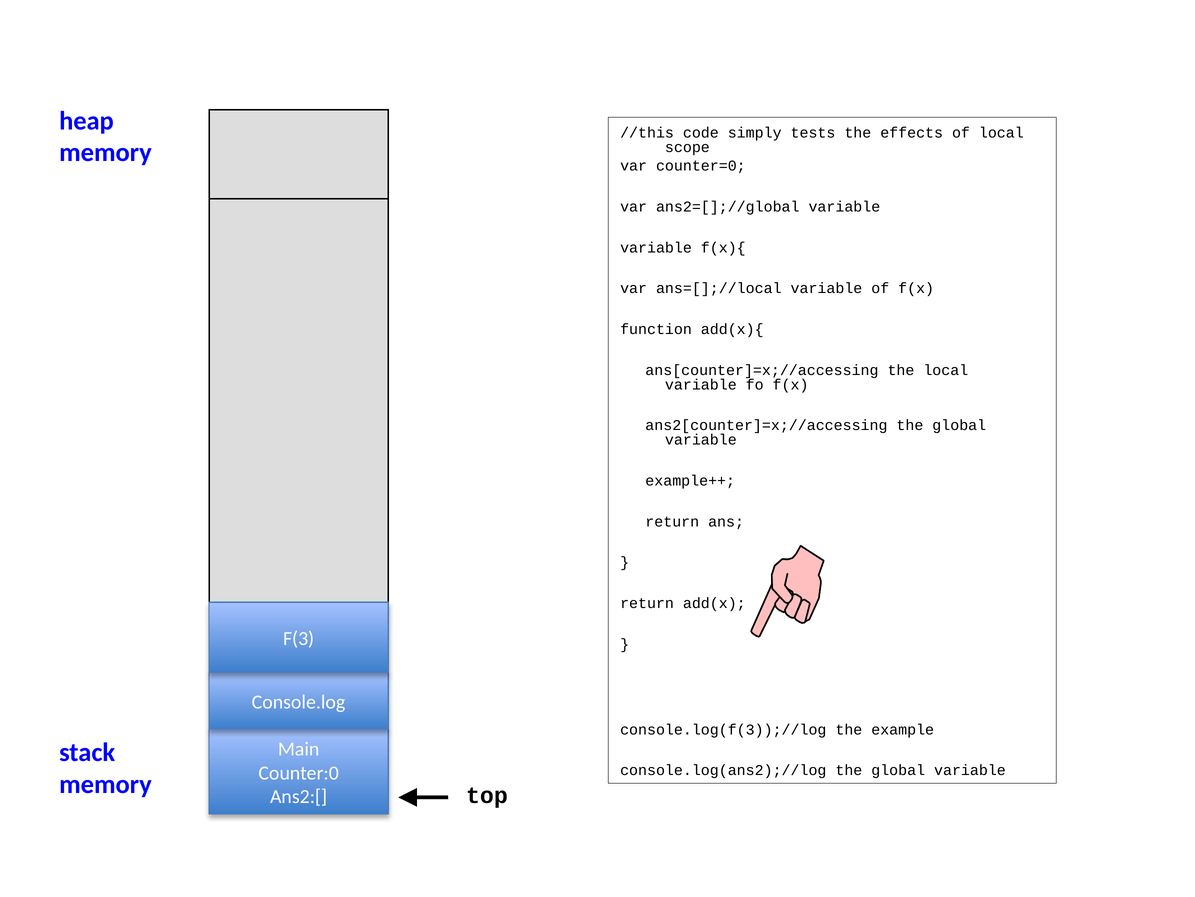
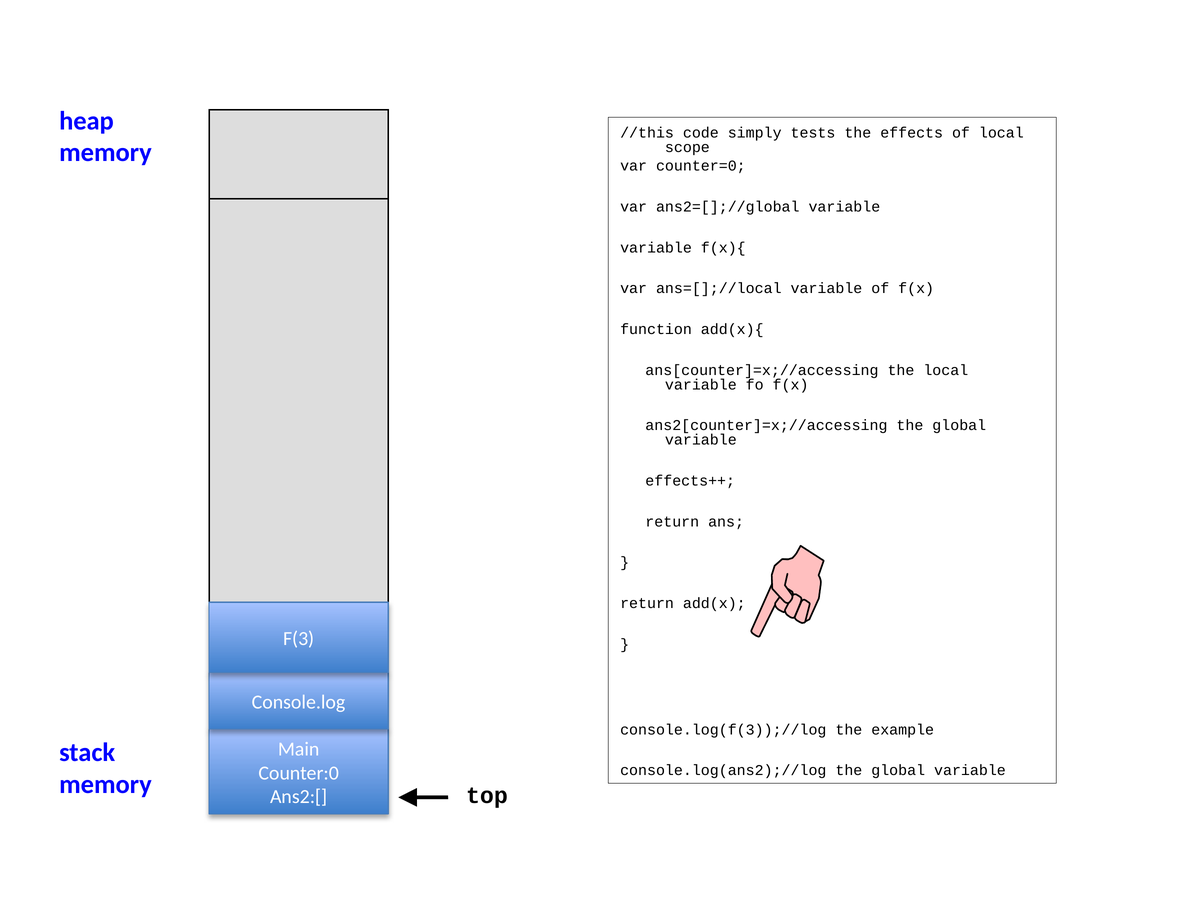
example++: example++ -> effects++ (690, 480)
